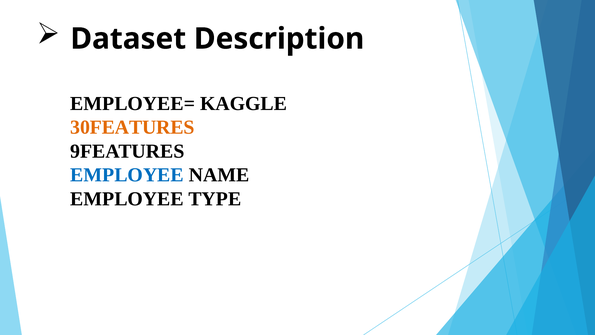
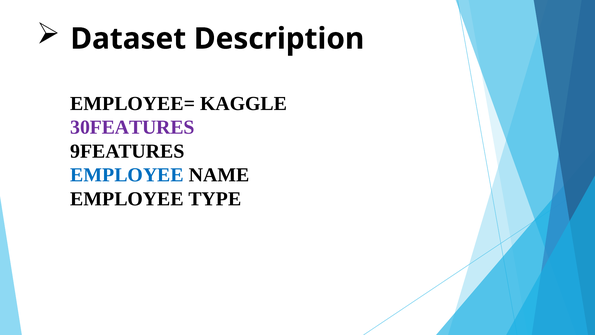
30FEATURES colour: orange -> purple (132, 127)
